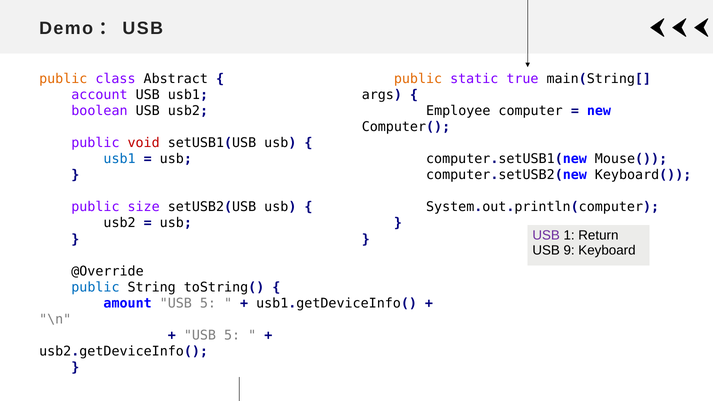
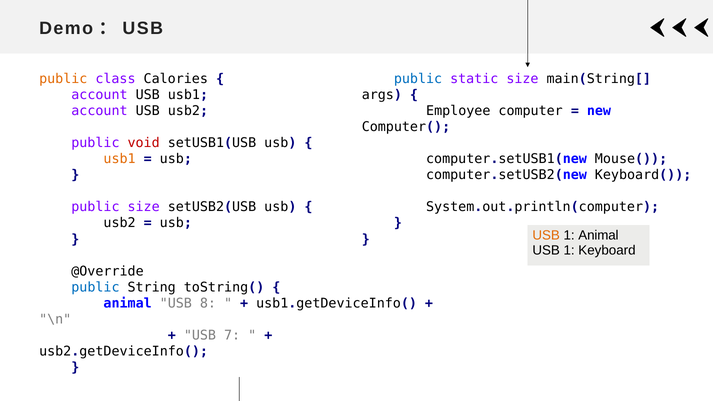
Abstract: Abstract -> Calories (176, 79)
public colour: orange -> blue (418, 79)
static true: true -> size (522, 79)
boolean: boolean -> account (99, 111)
usb1 colour: blue -> orange (120, 159)
USB colour: purple -> orange (546, 235)
1 Return: Return -> Animal (598, 235)
9: 9 -> 1 (569, 250)
amount: amount -> animal (128, 303)
5: 5 -> 8 (208, 303)
5: 5 -> 7 (232, 335)
